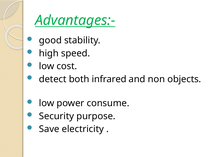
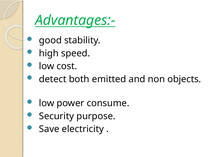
infrared: infrared -> emitted (109, 79)
